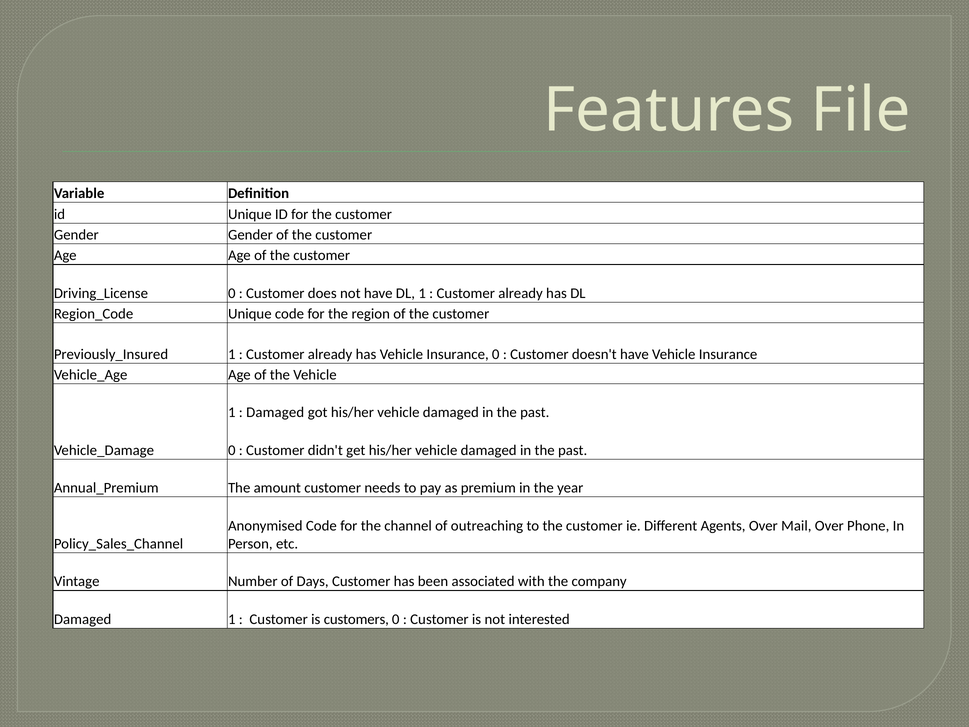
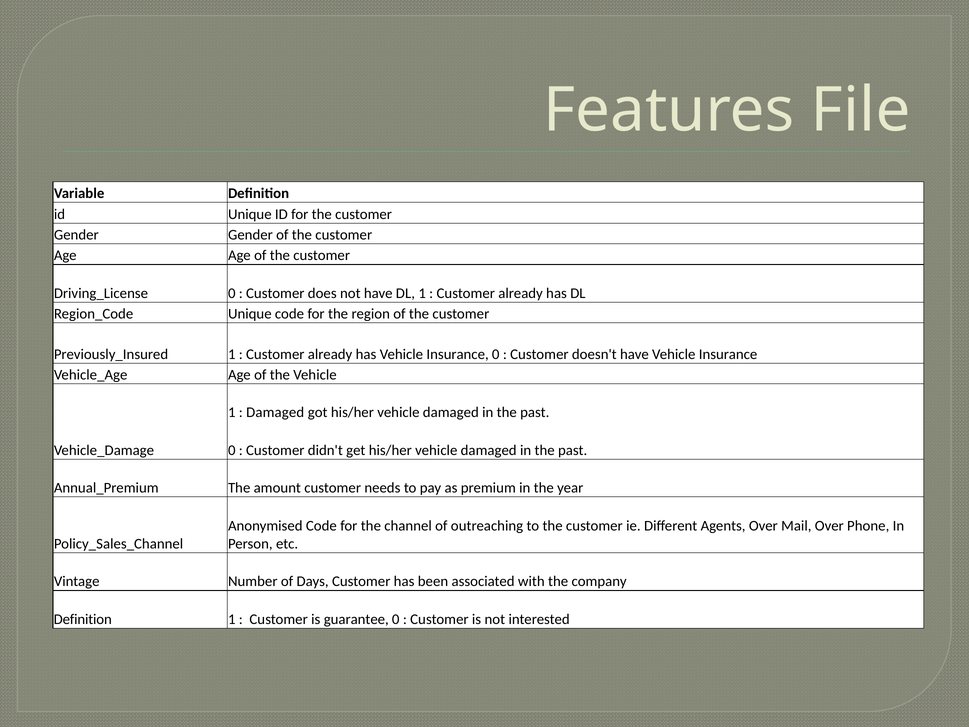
Damaged: Damaged -> Definition (83, 619)
customers: customers -> guarantee (356, 619)
